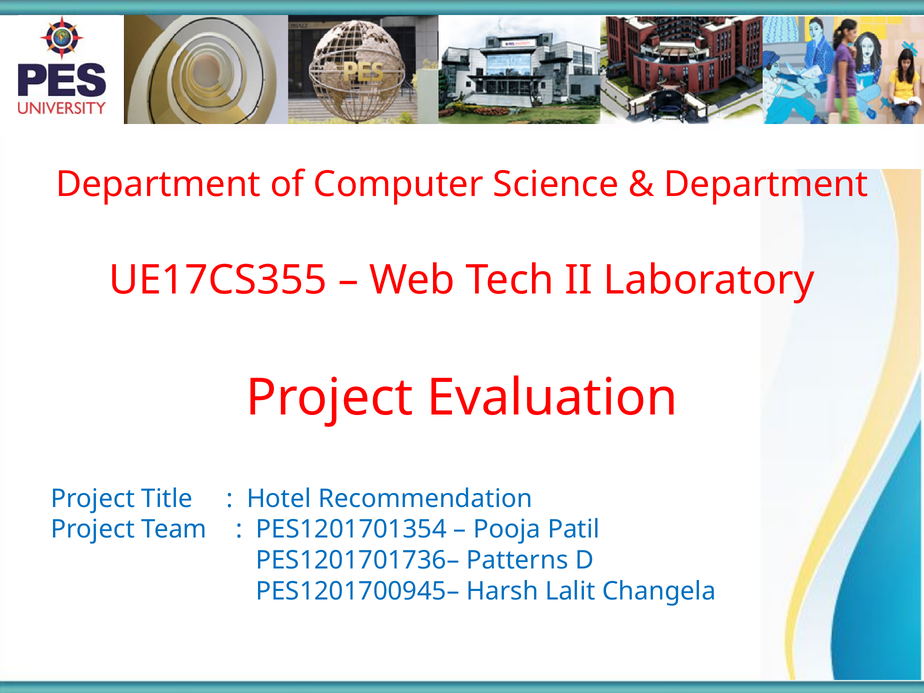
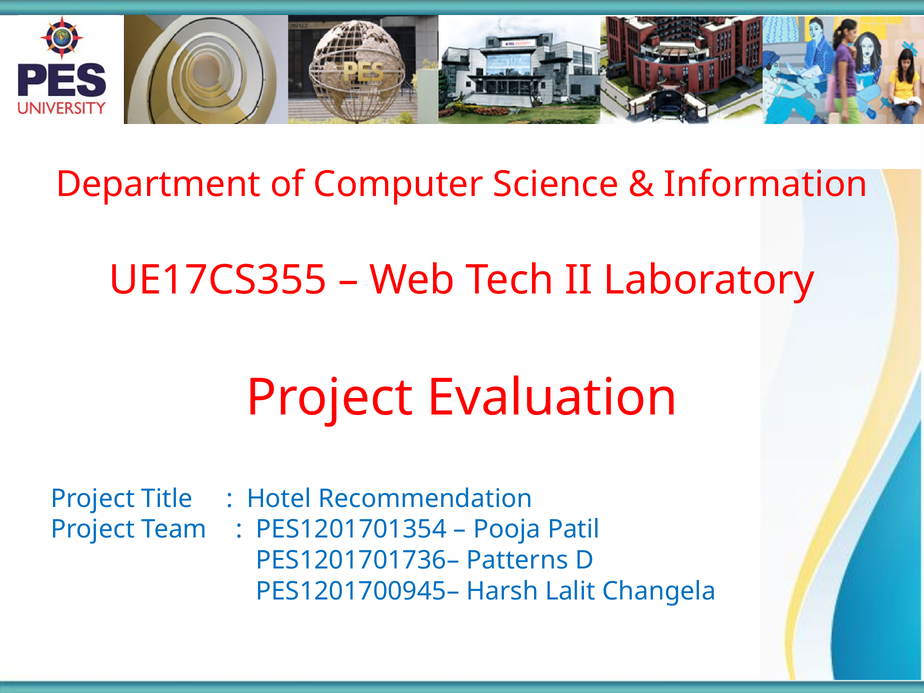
Department: Department -> Information (766, 184)
